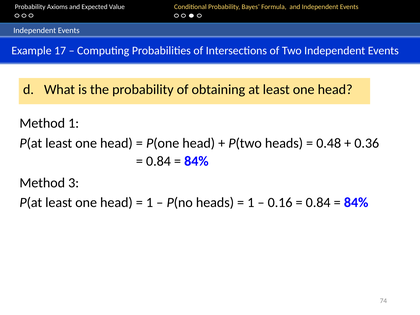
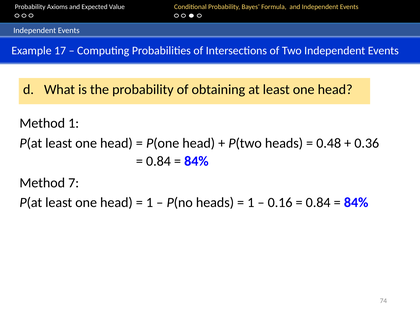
3: 3 -> 7 (74, 183)
